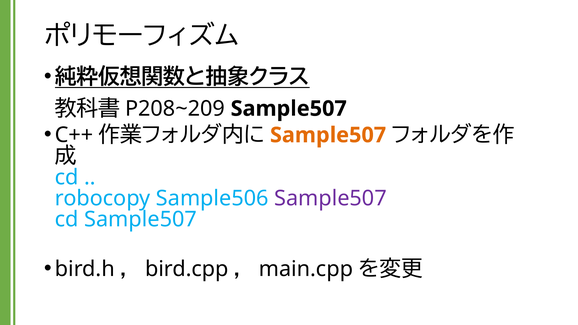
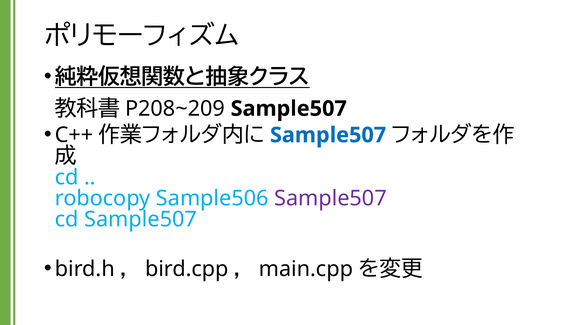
Sample507 colour: orange -> blue (328, 135)
